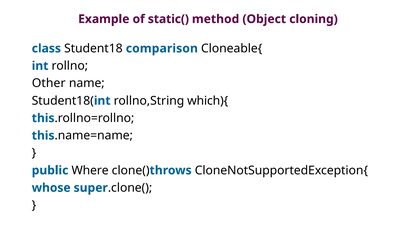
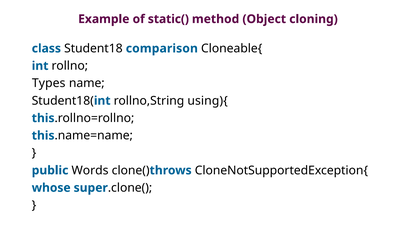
Other: Other -> Types (49, 83)
which){: which){ -> using){ (208, 101)
Where: Where -> Words (90, 170)
